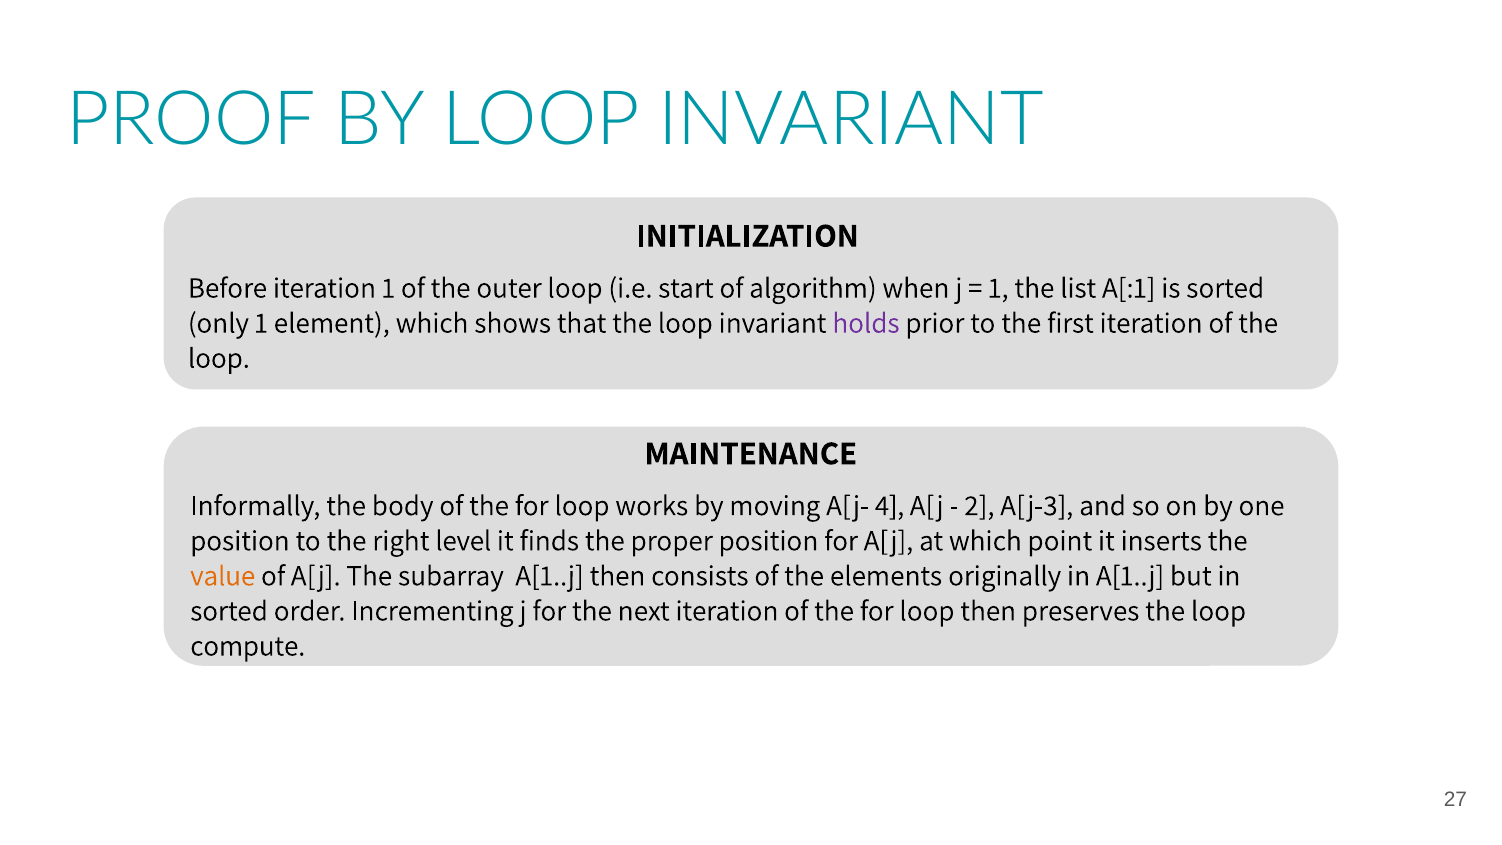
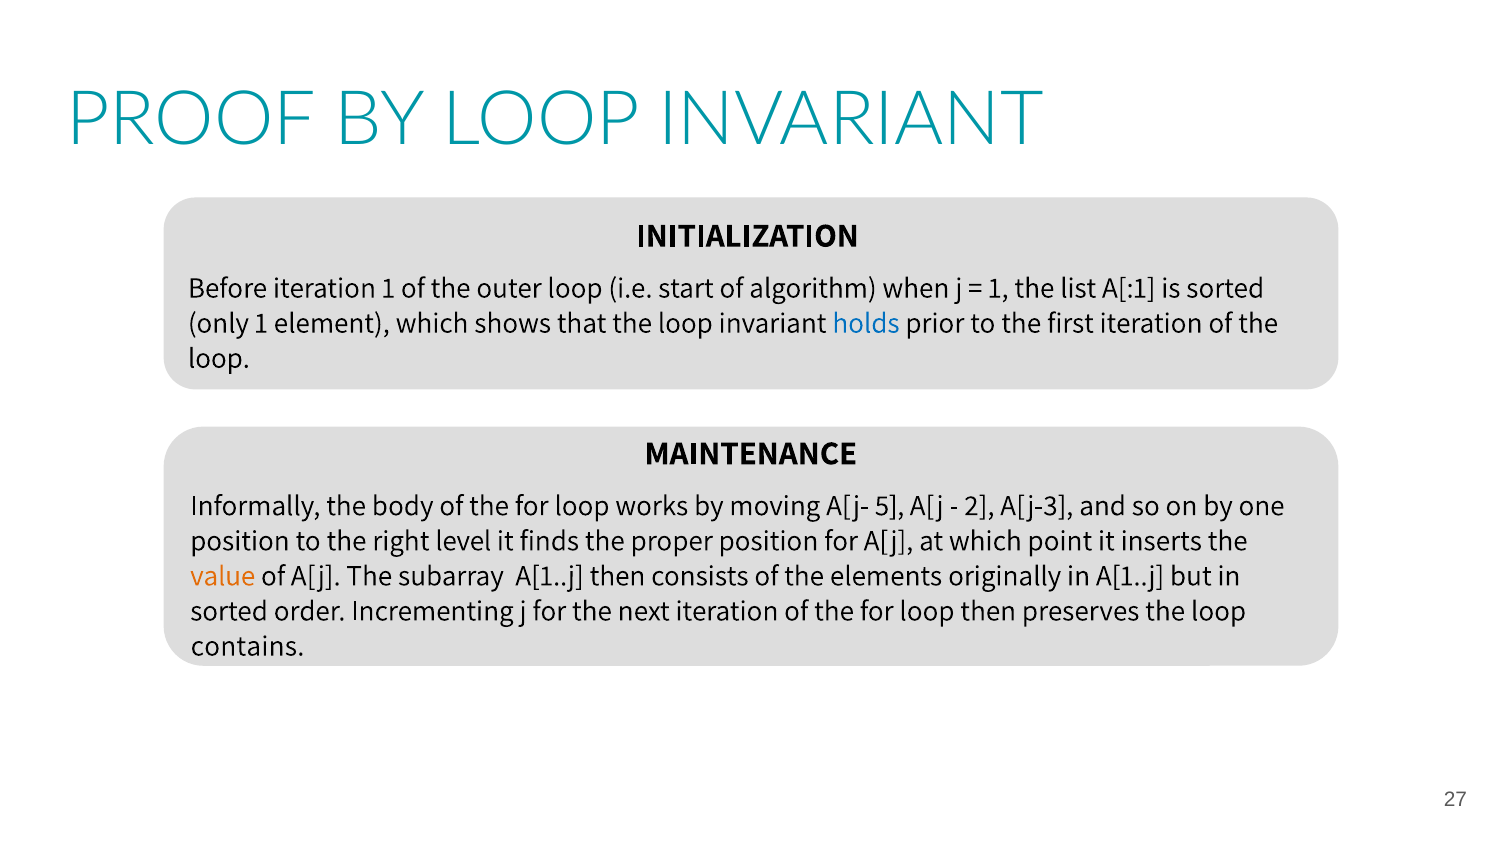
holds colour: purple -> blue (866, 323)
4: 4 -> 5 (890, 506)
compute: compute -> contains (248, 646)
